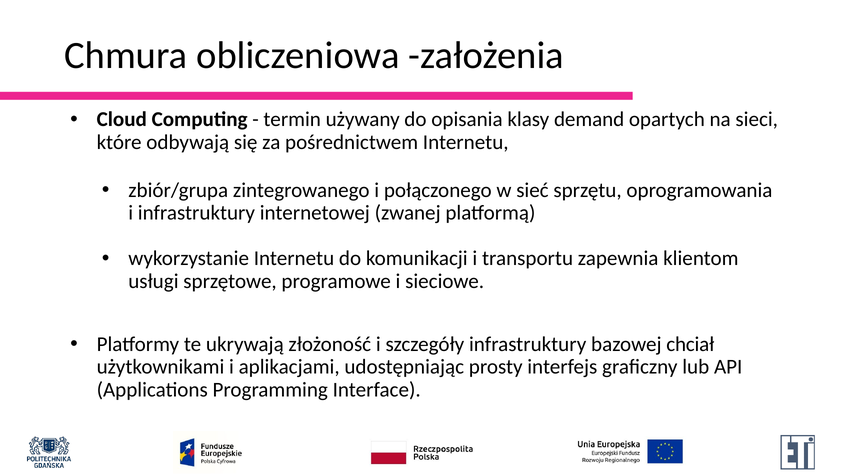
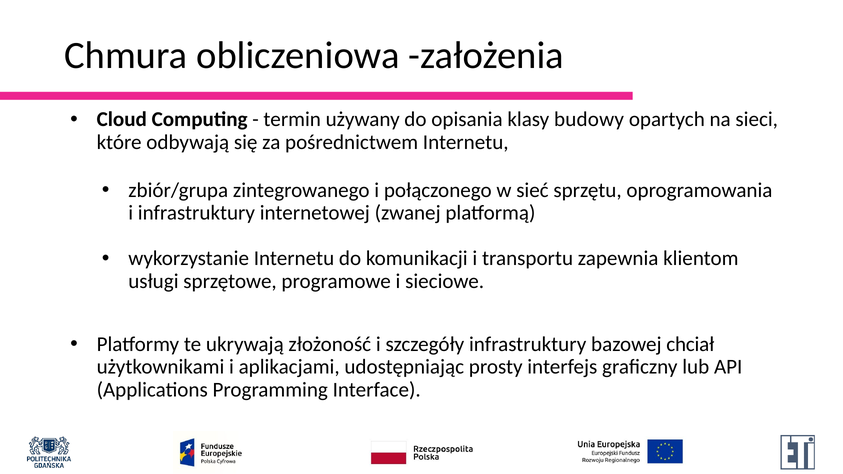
demand: demand -> budowy (589, 120)
